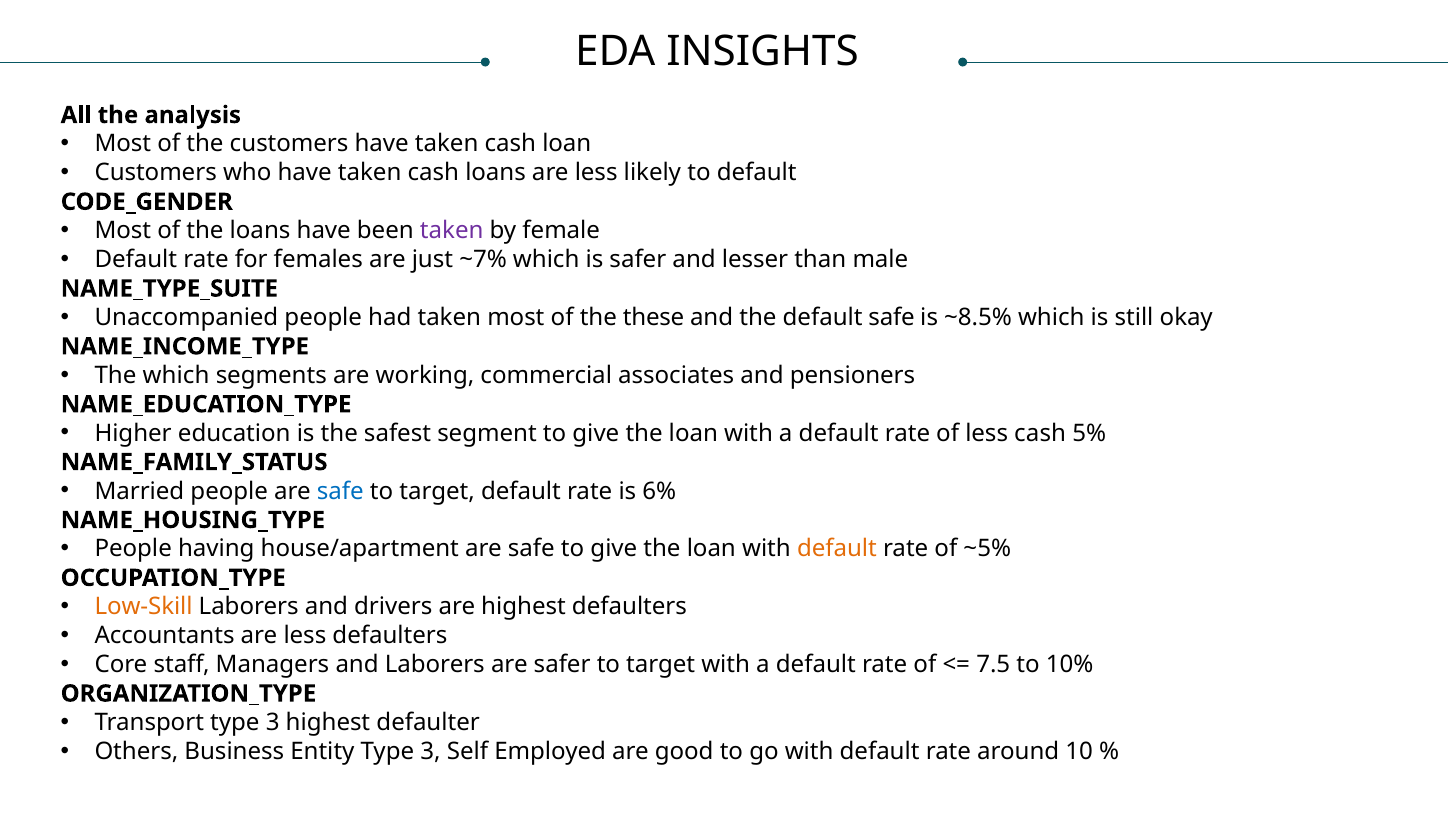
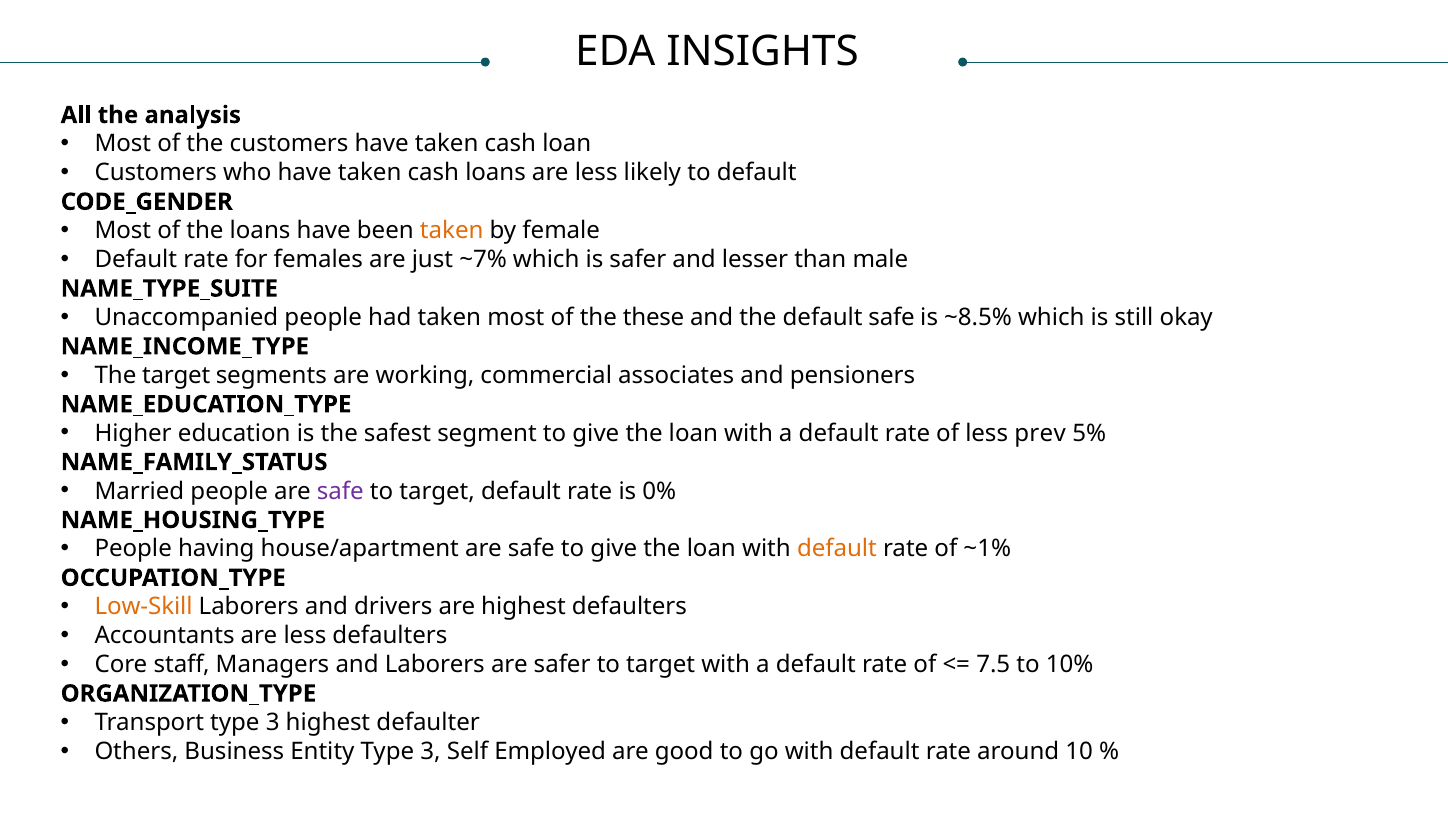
taken colour: purple -> orange (452, 231)
The which: which -> target (176, 376)
less cash: cash -> prev (1040, 434)
safe colour: blue -> purple (340, 491)
6%: 6% -> 0% (659, 491)
~5%: ~5% -> ~1% (987, 549)
